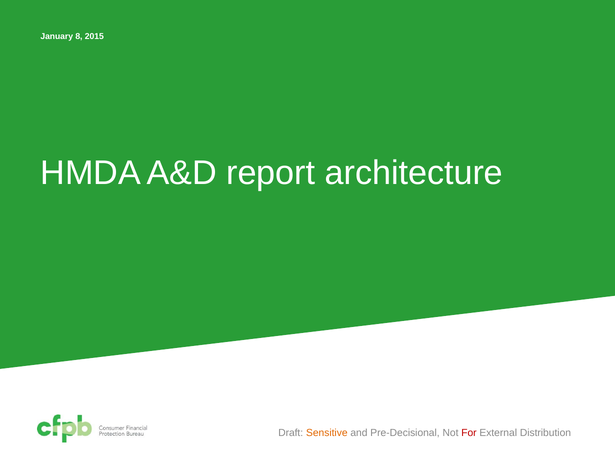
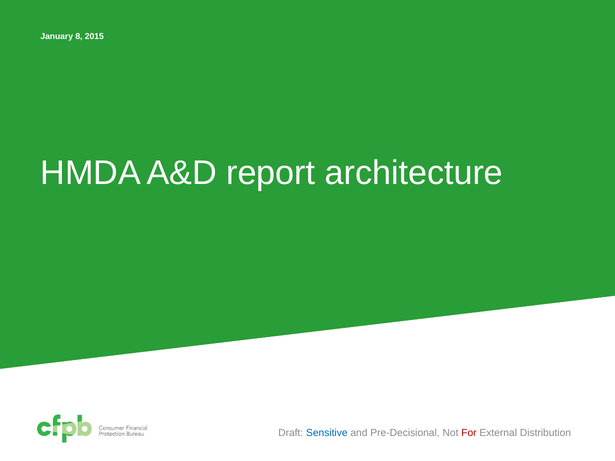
Sensitive colour: orange -> blue (327, 433)
